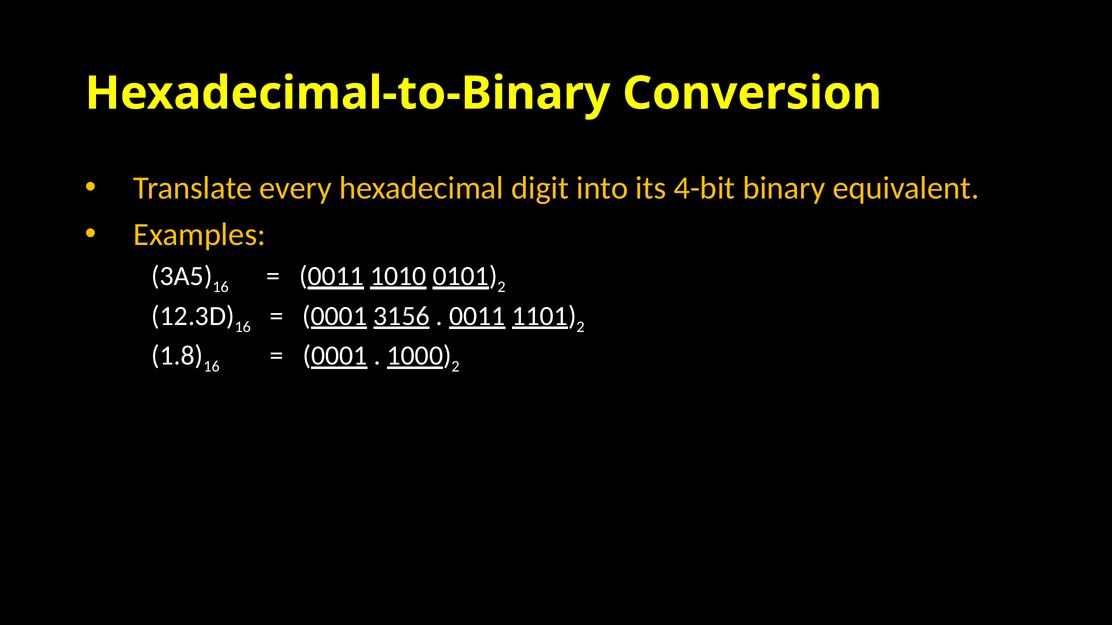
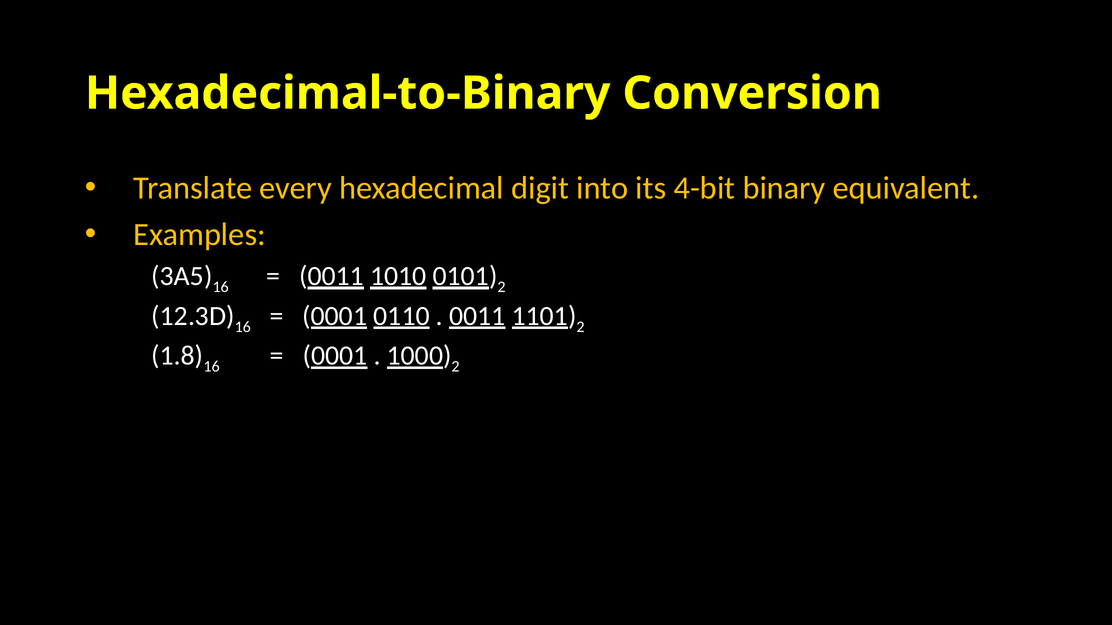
3156: 3156 -> 0110 (402, 316)
